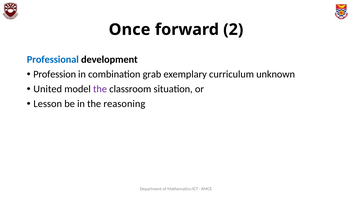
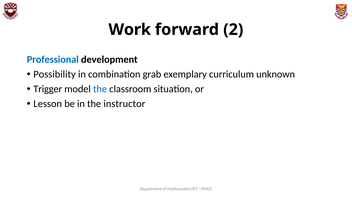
Once: Once -> Work (130, 30)
Profession: Profession -> Possibility (55, 74)
United: United -> Trigger (48, 89)
the colour: purple -> blue (100, 89)
reasoning: reasoning -> instructor (124, 104)
